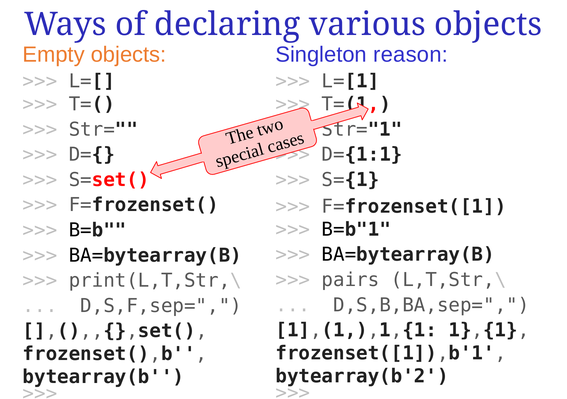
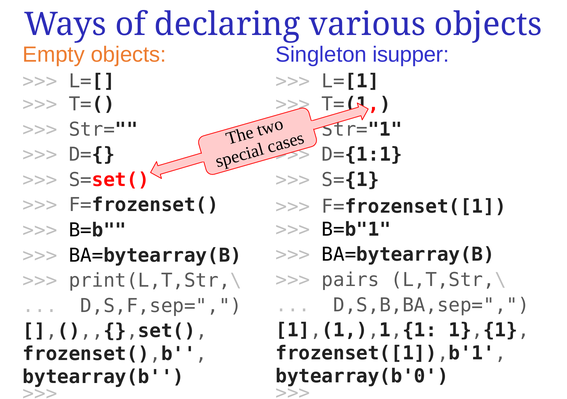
reason: reason -> isupper (411, 55)
bytearray(b'2: bytearray(b'2 -> bytearray(b'0 (362, 376)
